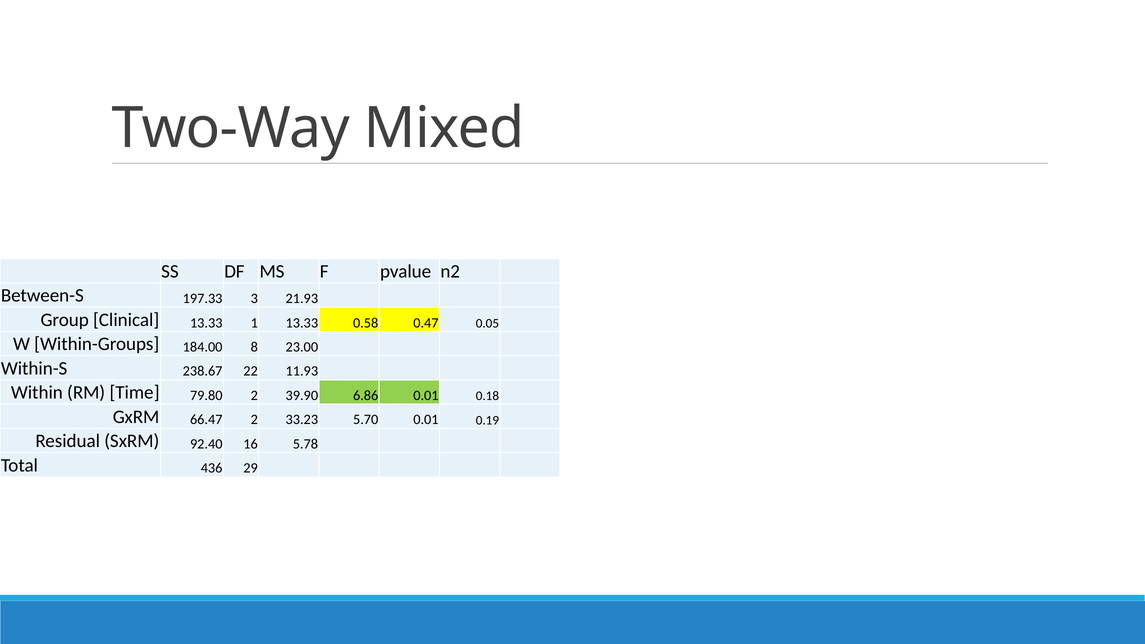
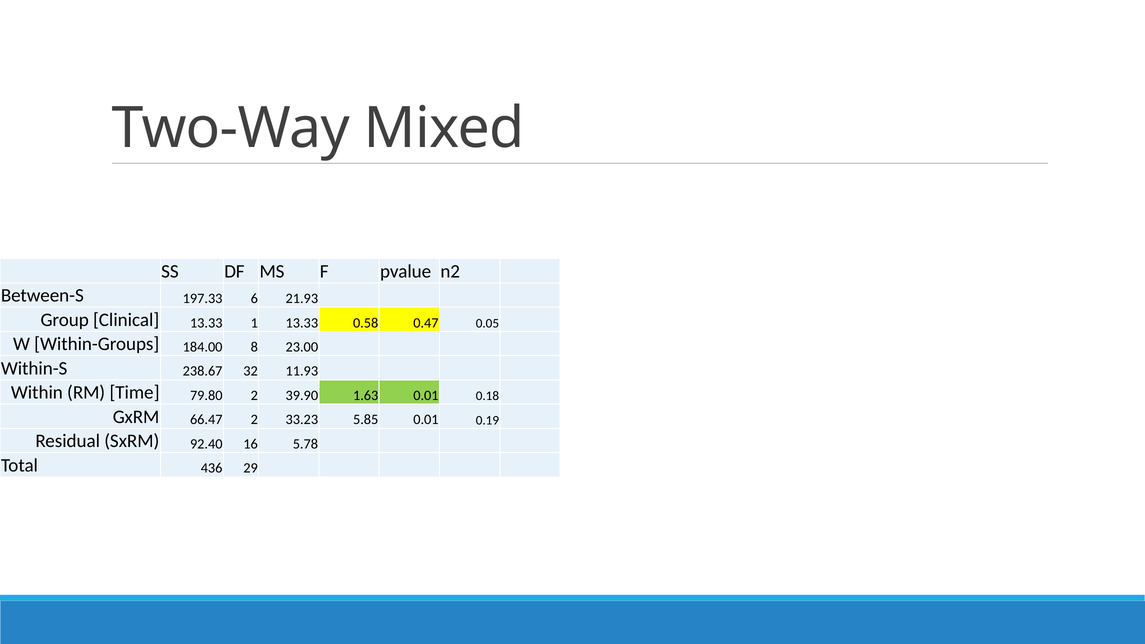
3: 3 -> 6 (254, 299)
22: 22 -> 32 (251, 371)
6.86: 6.86 -> 1.63 (366, 396)
5.70: 5.70 -> 5.85 (366, 420)
